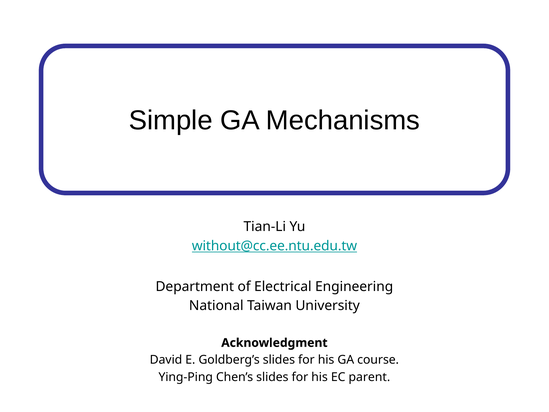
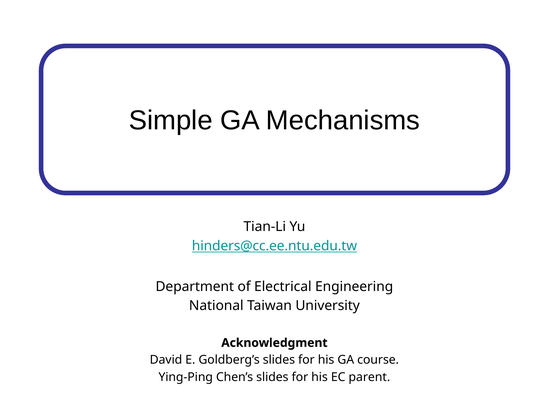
without@cc.ee.ntu.edu.tw: without@cc.ee.ntu.edu.tw -> hinders@cc.ee.ntu.edu.tw (274, 246)
